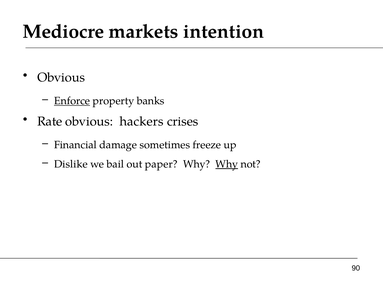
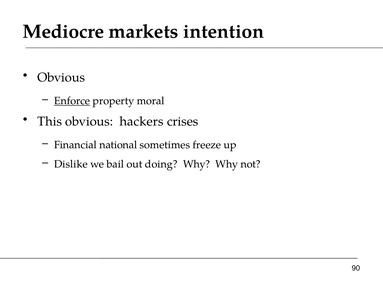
banks: banks -> moral (151, 101)
Rate: Rate -> This (50, 122)
damage: damage -> national (118, 145)
paper: paper -> doing (161, 164)
Why underline: present -> none (227, 164)
